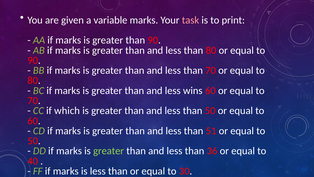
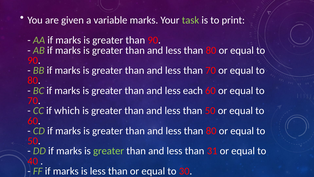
task colour: pink -> light green (191, 20)
wins: wins -> each (193, 90)
51: 51 -> 80 (211, 131)
36: 36 -> 31 (212, 151)
